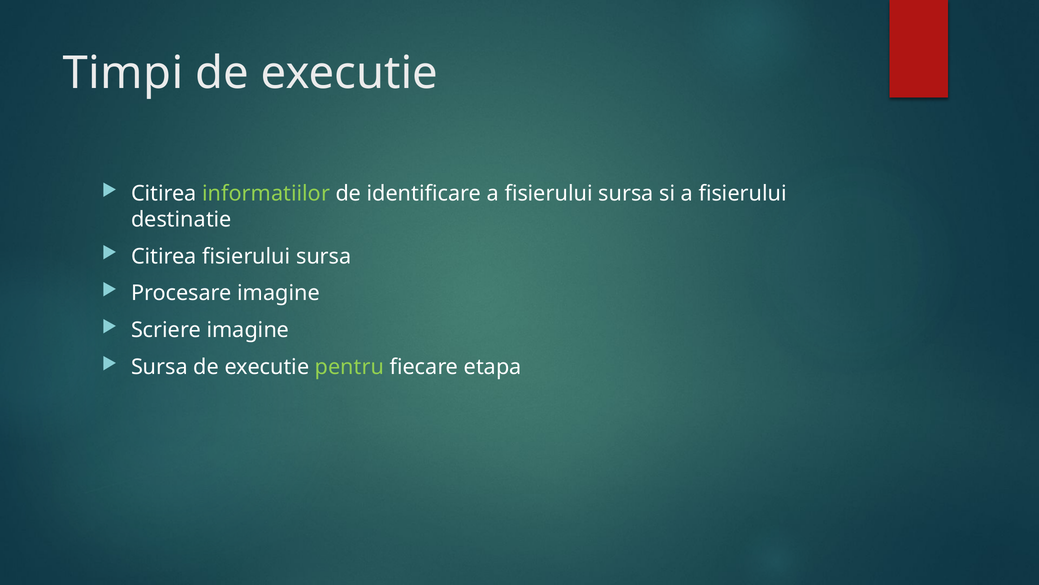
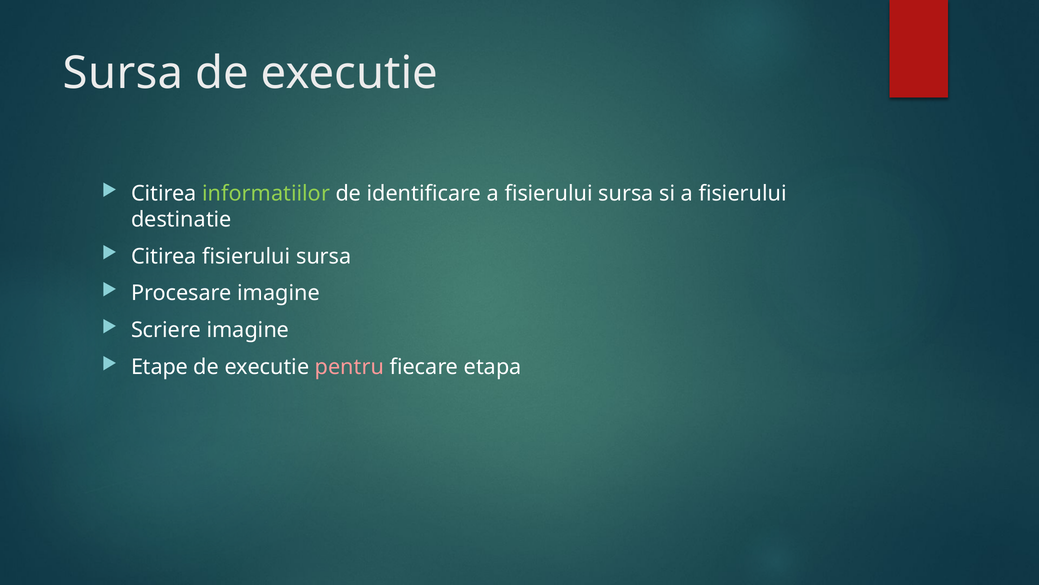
Timpi: Timpi -> Sursa (123, 73)
Sursa: Sursa -> Etape (160, 367)
pentru colour: light green -> pink (349, 367)
